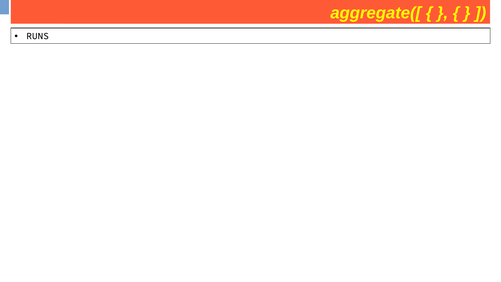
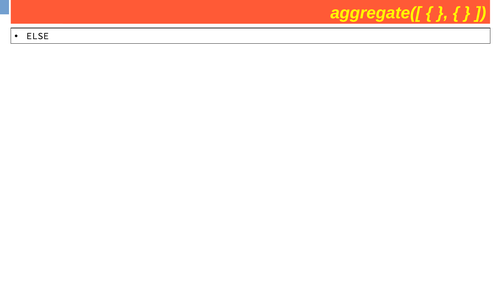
RUNS: RUNS -> ELSE (38, 36)
